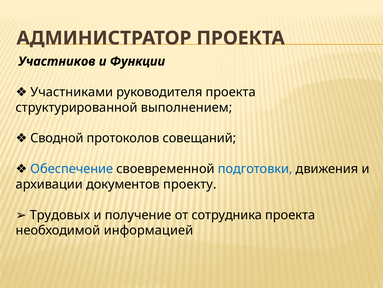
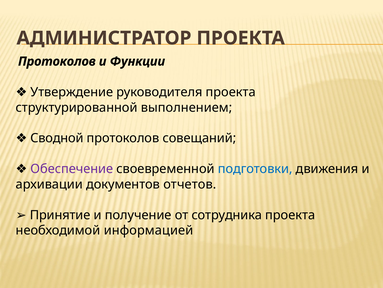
Участников: Участников -> Протоколов (57, 61)
Участниками: Участниками -> Утверждение (72, 92)
Обеспечение colour: blue -> purple (72, 169)
проекту: проекту -> отчетов (190, 184)
Трудовых: Трудовых -> Принятие (60, 214)
